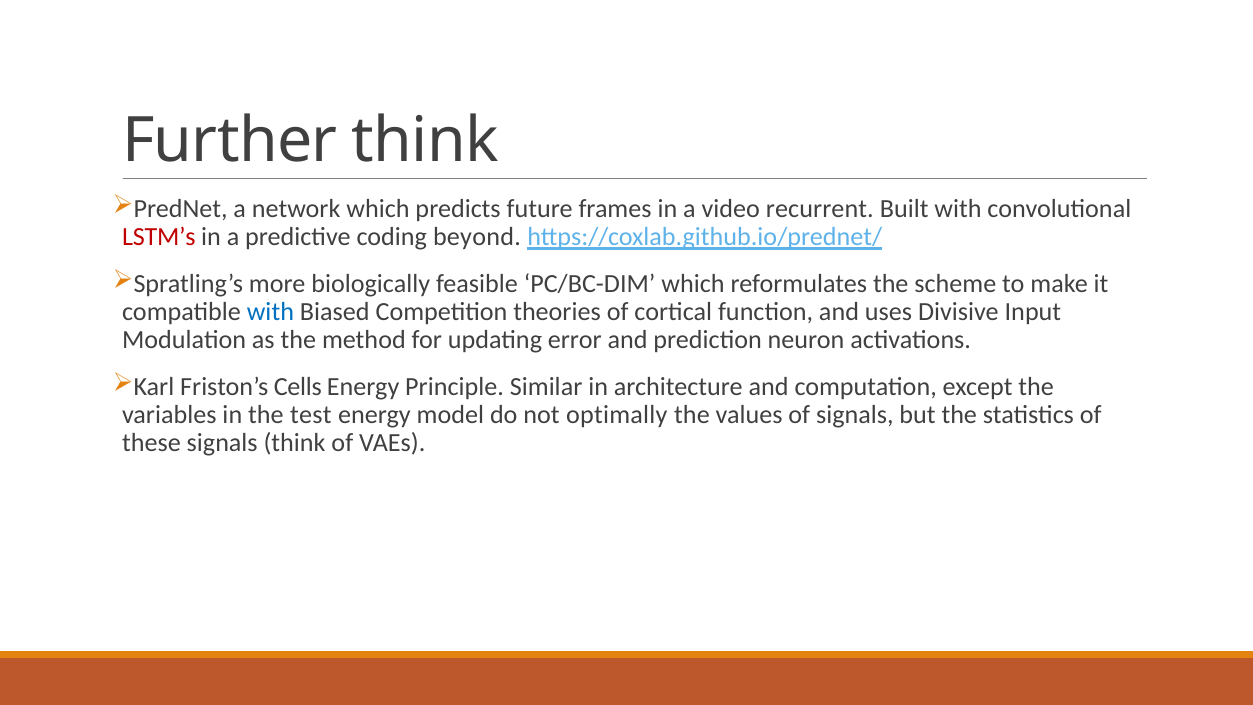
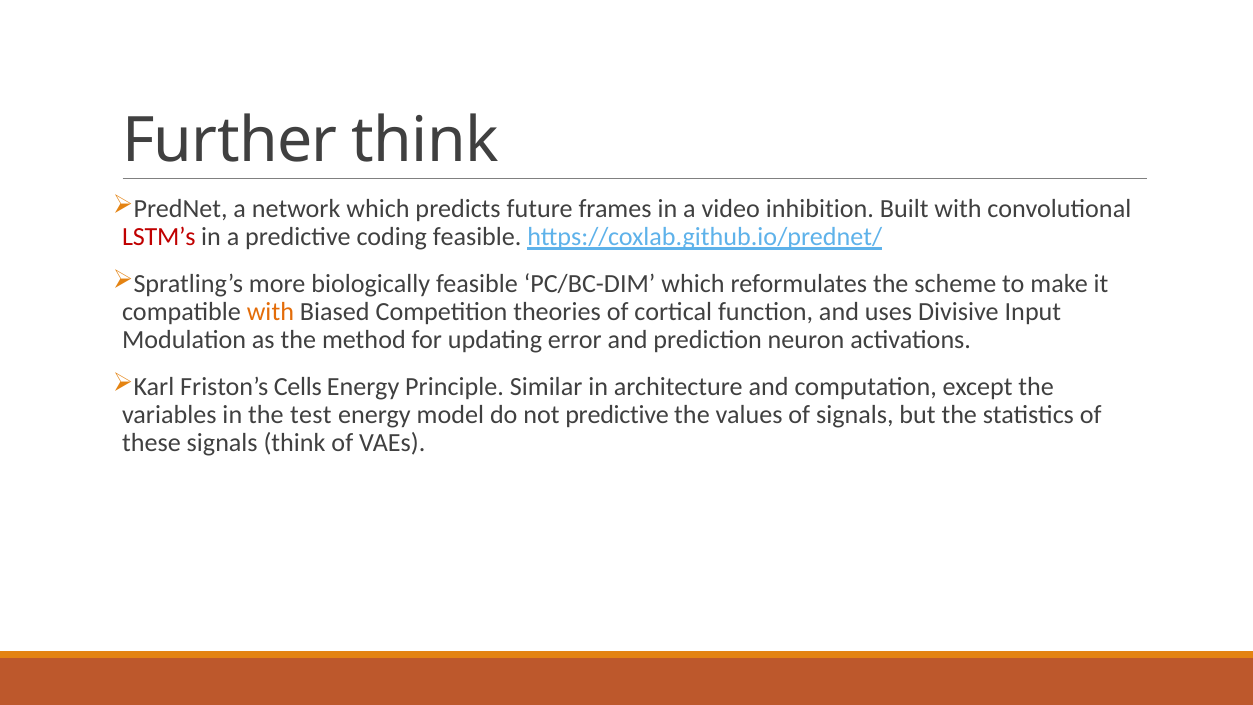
recurrent: recurrent -> inhibition (820, 208)
coding beyond: beyond -> feasible (477, 237)
with colour: blue -> orange (270, 312)
not optimally: optimally -> predictive (617, 415)
